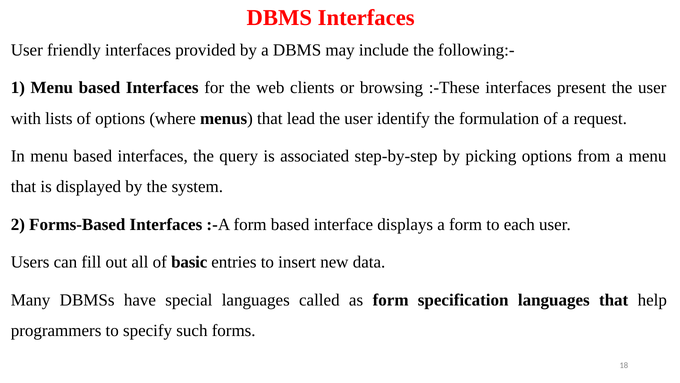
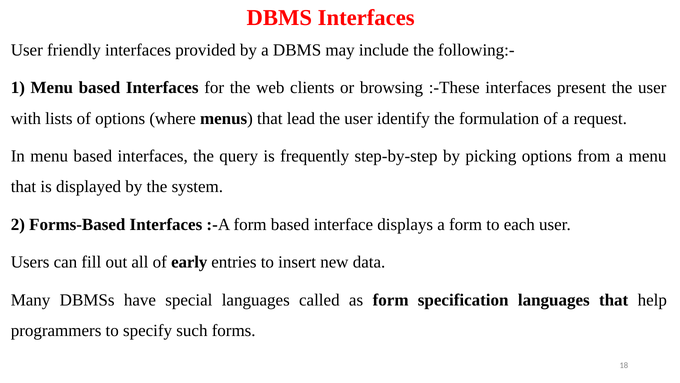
associated: associated -> frequently (315, 156)
basic: basic -> early (189, 262)
